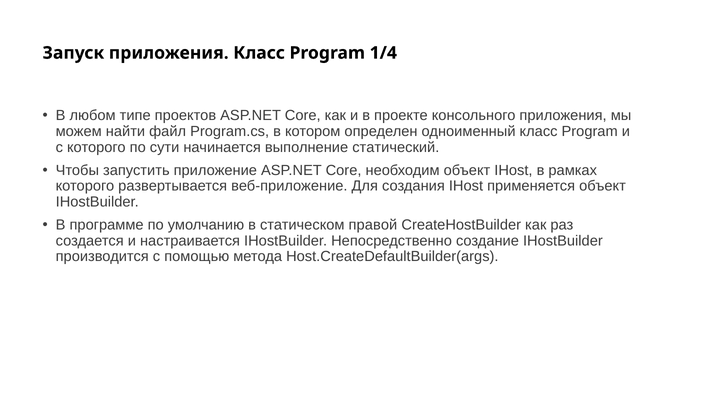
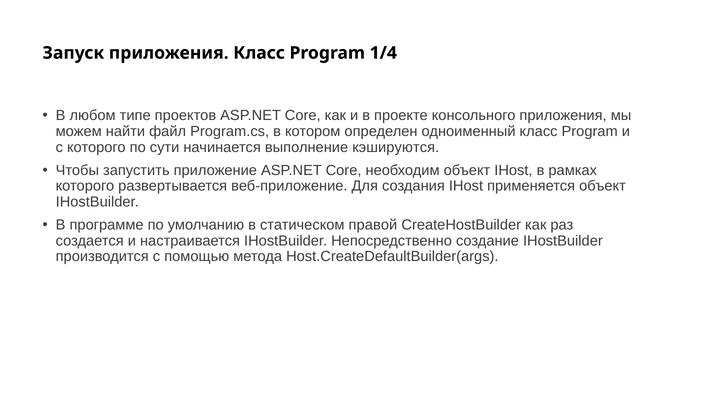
статический: статический -> кэшируются (396, 147)
